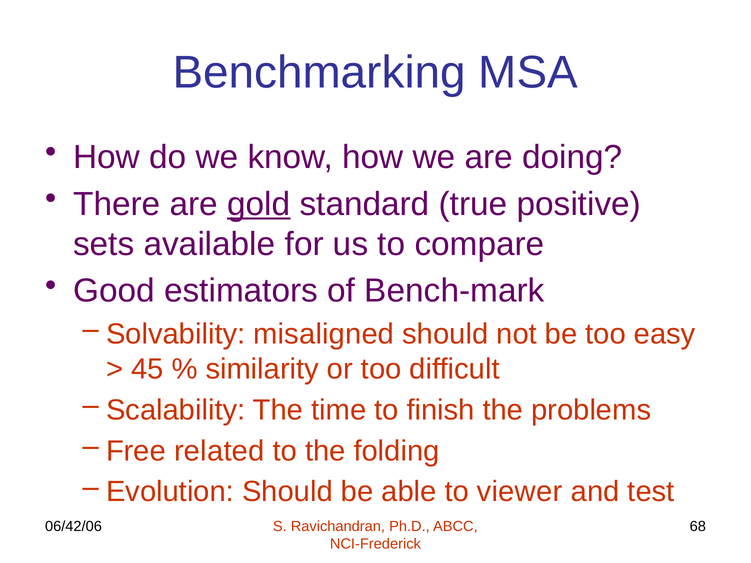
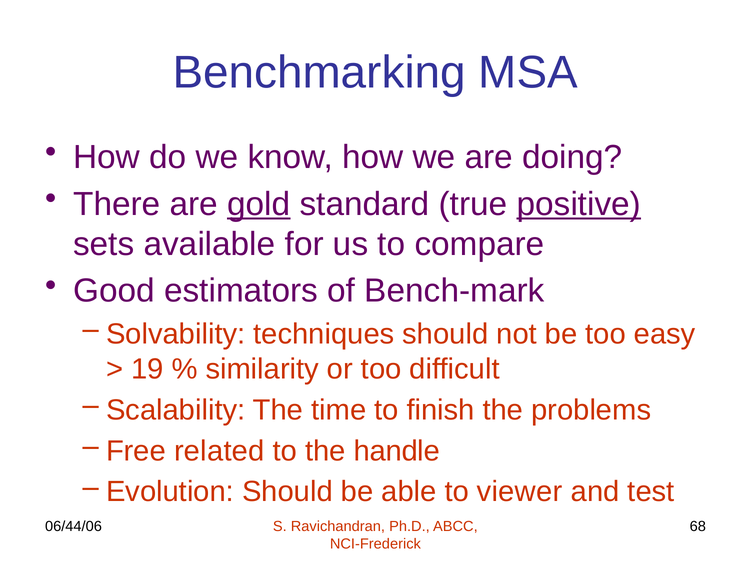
positive underline: none -> present (579, 204)
misaligned: misaligned -> techniques (324, 334)
45: 45 -> 19 (147, 369)
folding: folding -> handle (397, 451)
06/42/06: 06/42/06 -> 06/44/06 (73, 526)
